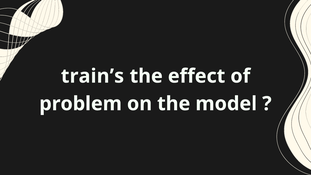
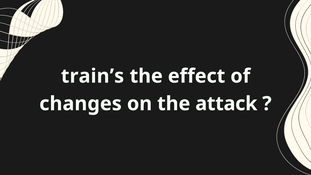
problem: problem -> changes (81, 104)
model: model -> attack (226, 104)
